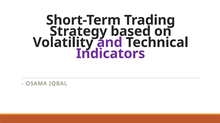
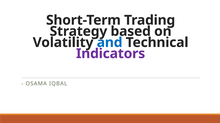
and colour: purple -> blue (110, 43)
